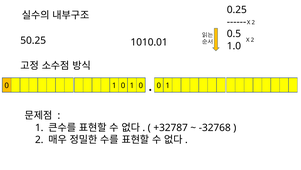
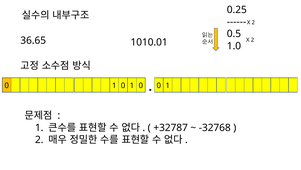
50.25: 50.25 -> 36.65 (33, 40)
